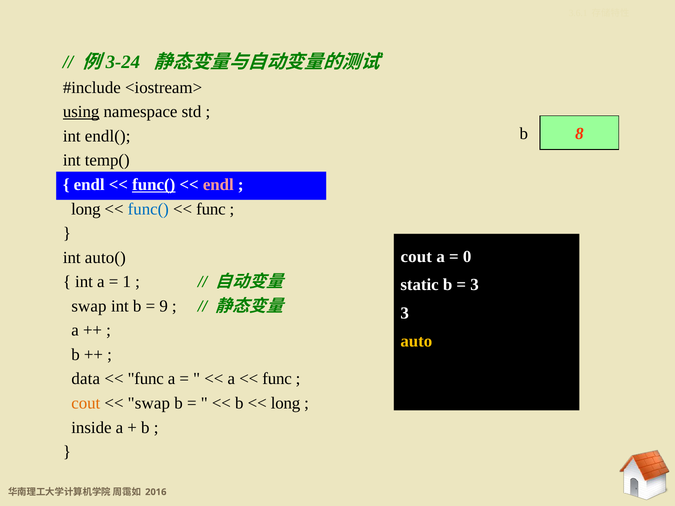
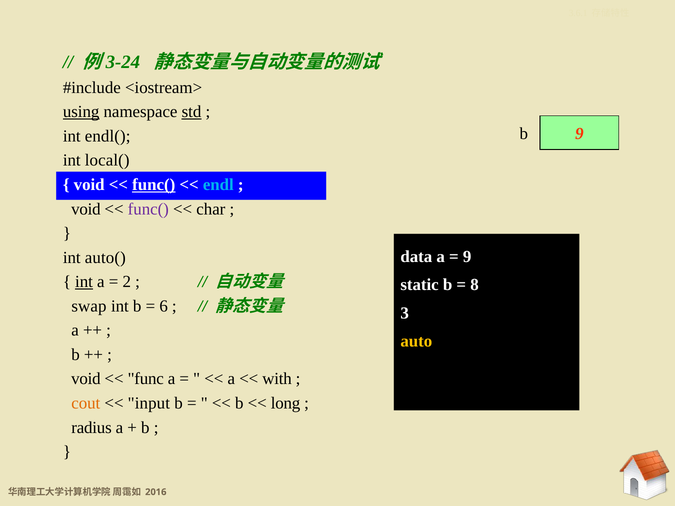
std underline: none -> present (192, 112)
8: 8 -> 9 (579, 134)
temp(: temp( -> local( (107, 160)
endl: endl -> void (89, 185)
endl colour: pink -> light blue (218, 185)
long: long -> void (86, 209)
func( colour: blue -> purple (148, 209)
func: func -> char (211, 209)
cout: cout -> data (416, 257)
0: 0 -> 9 (467, 257)
int underline: none -> present (84, 282)
1: 1 -> 2 (127, 282)
3: 3 -> 8 (475, 285)
9: 9 -> 6 (164, 306)
data: data -> void (86, 379)
func: func -> with (277, 379)
swap: swap -> input (149, 403)
inside: inside -> radius (92, 428)
